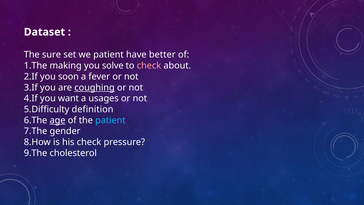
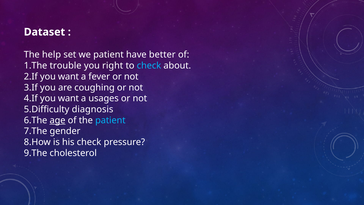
sure: sure -> help (51, 55)
making: making -> trouble (66, 66)
solve: solve -> right (113, 66)
check colour: pink -> light blue (149, 66)
soon: soon -> want (68, 76)
coughing underline: present -> none (94, 87)
definition: definition -> diagnosis (93, 109)
